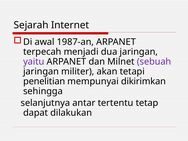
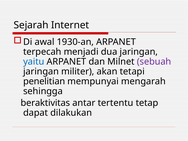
1987-an: 1987-an -> 1930-an (75, 42)
yaitu colour: purple -> blue (34, 62)
dikirimkan: dikirimkan -> mengarah (143, 81)
selanjutnya: selanjutnya -> beraktivitas (45, 103)
